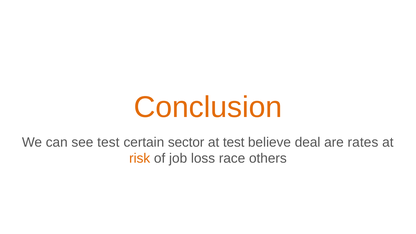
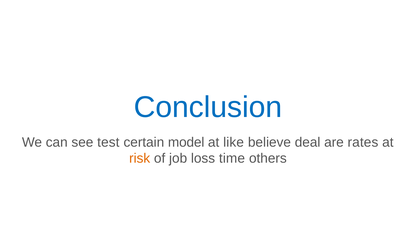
Conclusion colour: orange -> blue (208, 107)
sector: sector -> model (186, 142)
at test: test -> like (234, 142)
race: race -> time (232, 158)
